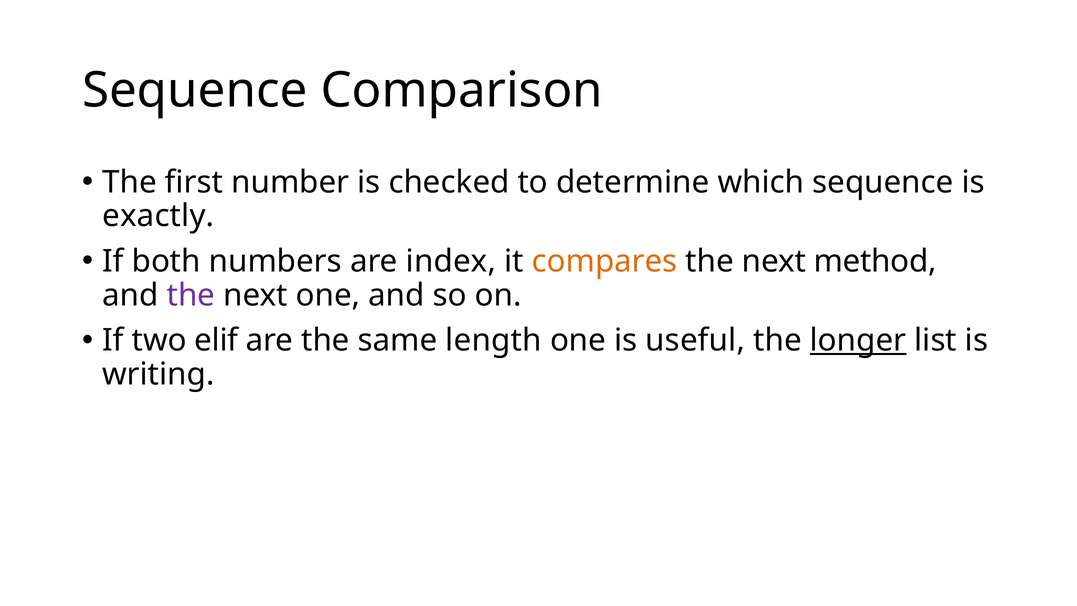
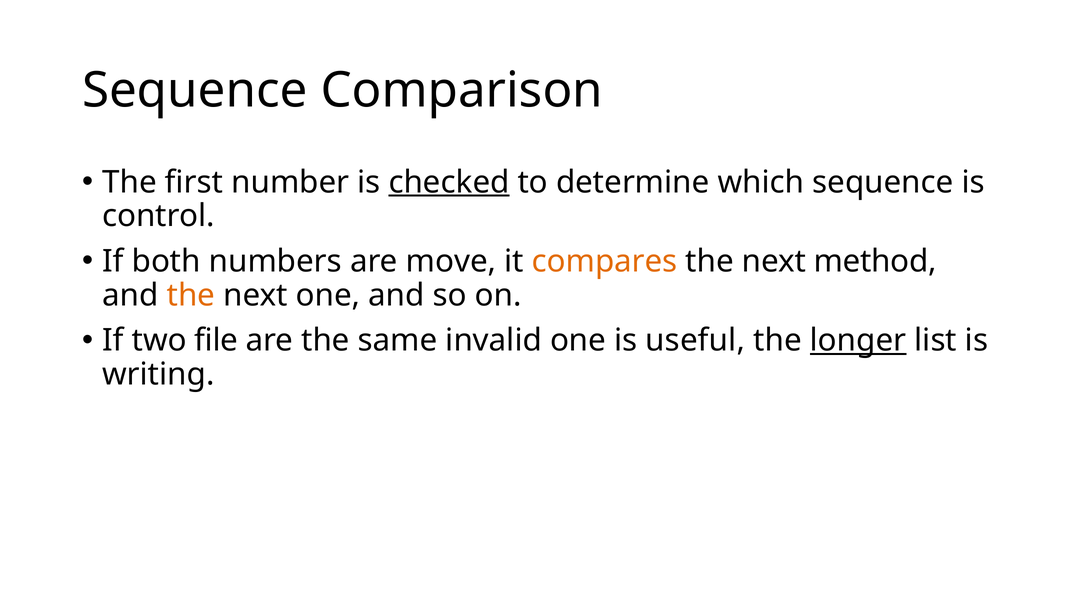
checked underline: none -> present (449, 182)
exactly: exactly -> control (158, 216)
index: index -> move (451, 261)
the colour: purple -> orange (191, 295)
elif: elif -> file (216, 340)
length: length -> invalid (494, 340)
